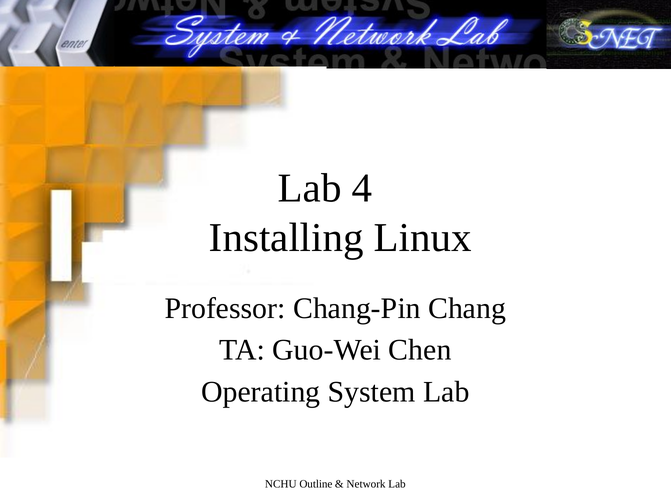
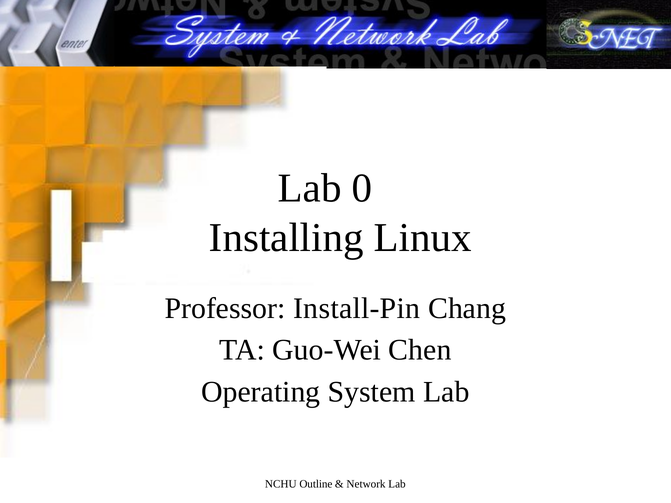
4: 4 -> 0 (362, 189)
Chang-Pin: Chang-Pin -> Install-Pin (357, 309)
